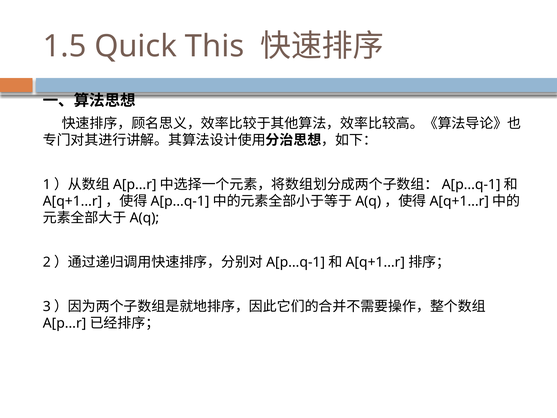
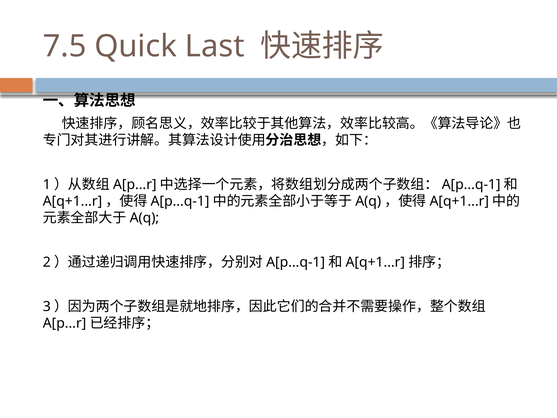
1.5: 1.5 -> 7.5 (65, 46)
This: This -> Last (215, 46)
